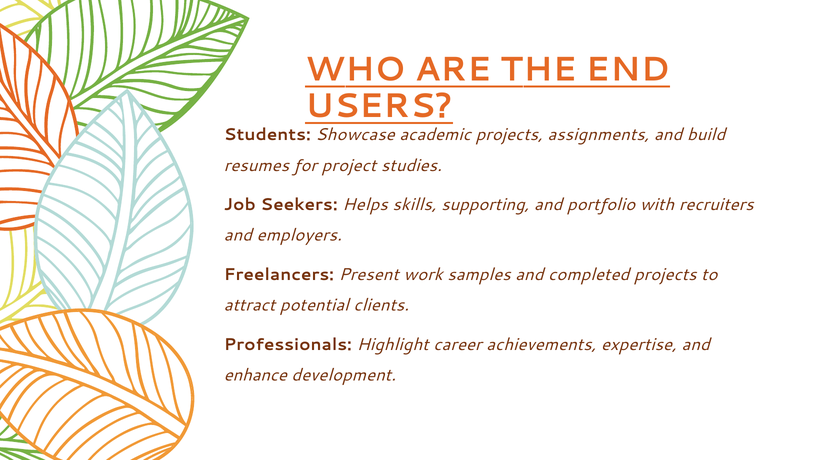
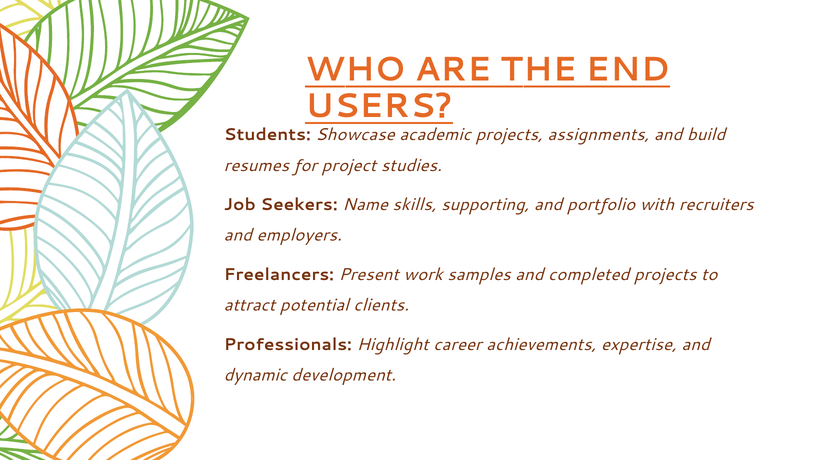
Helps: Helps -> Name (365, 205)
enhance: enhance -> dynamic (255, 375)
